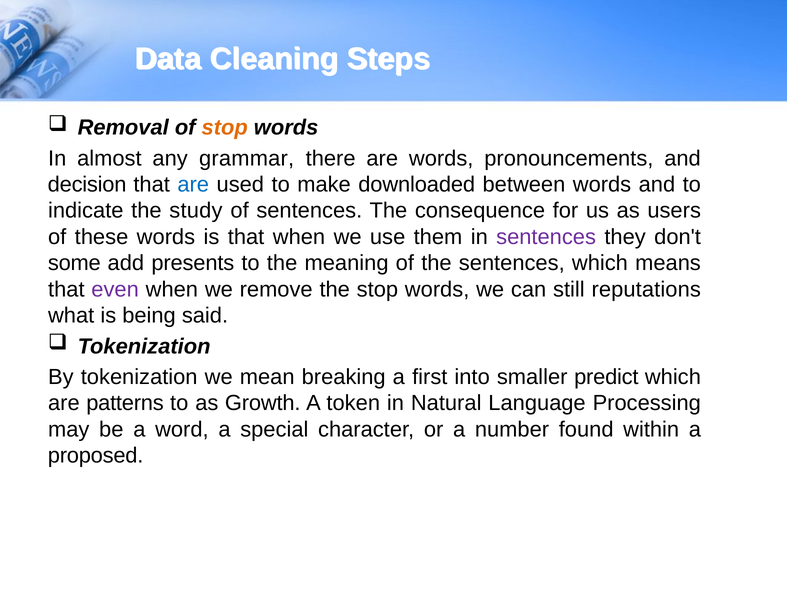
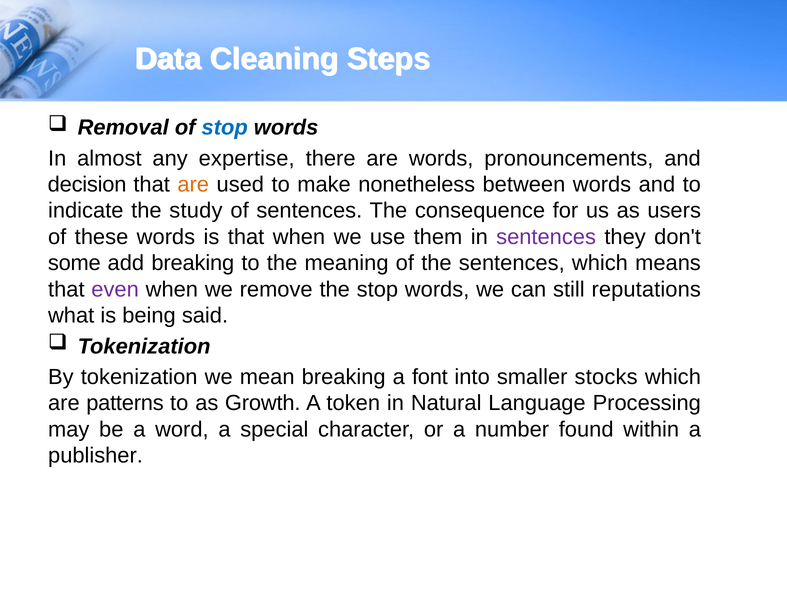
stop colour: orange -> blue (225, 128)
grammar: grammar -> expertise (247, 158)
are colour: blue -> orange (193, 185)
downloaded: downloaded -> nonetheless (417, 185)
add presents: presents -> breaking (193, 263)
first: first -> font (430, 377)
predict: predict -> stocks (606, 377)
proposed: proposed -> publisher (95, 456)
